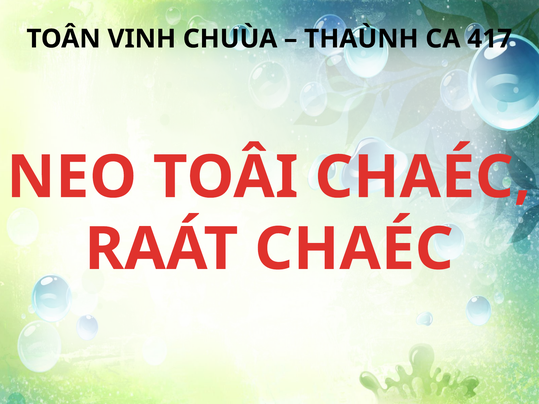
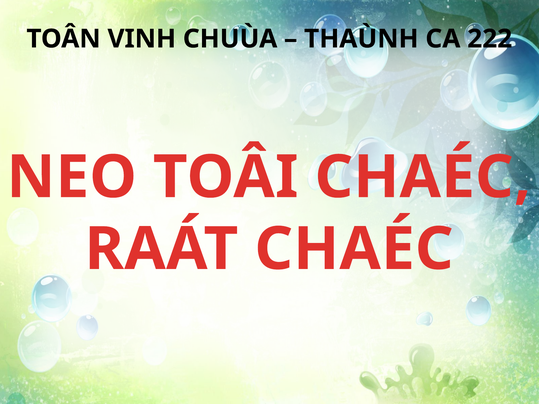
417: 417 -> 222 (490, 39)
